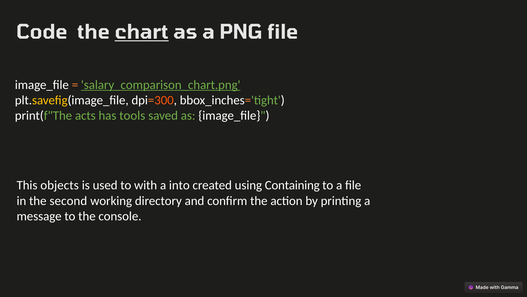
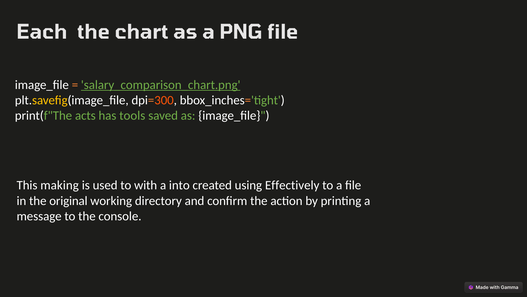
Code: Code -> Each (42, 32)
chart underline: present -> none (142, 32)
objects: objects -> making (60, 185)
Containing: Containing -> Effectively (292, 185)
second: second -> original (68, 200)
